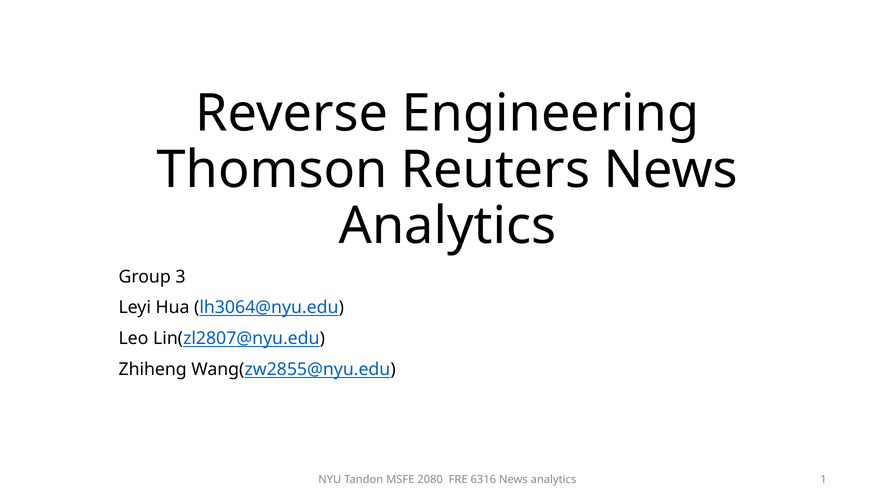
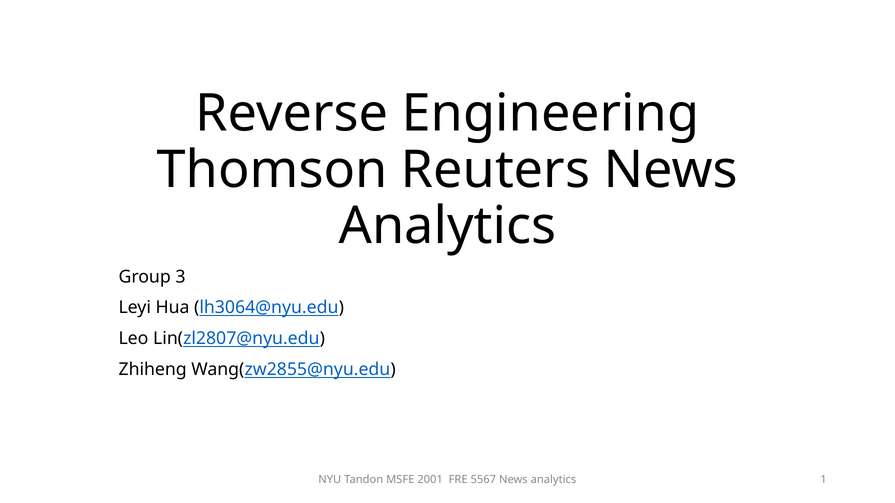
2080: 2080 -> 2001 (430, 480)
6316: 6316 -> 5567 (483, 480)
